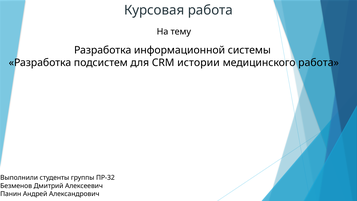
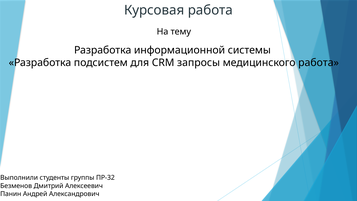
истории: истории -> запросы (199, 63)
